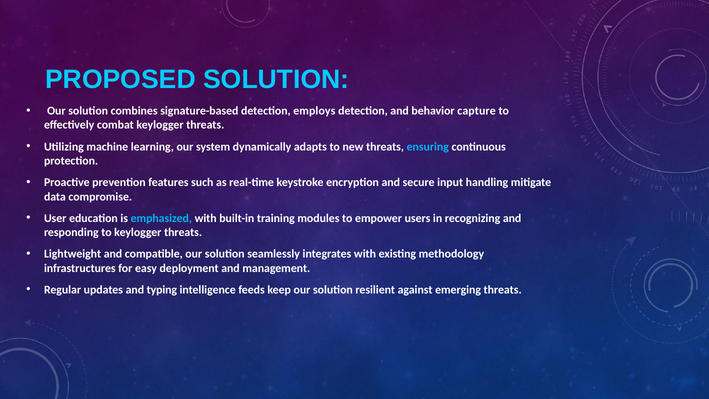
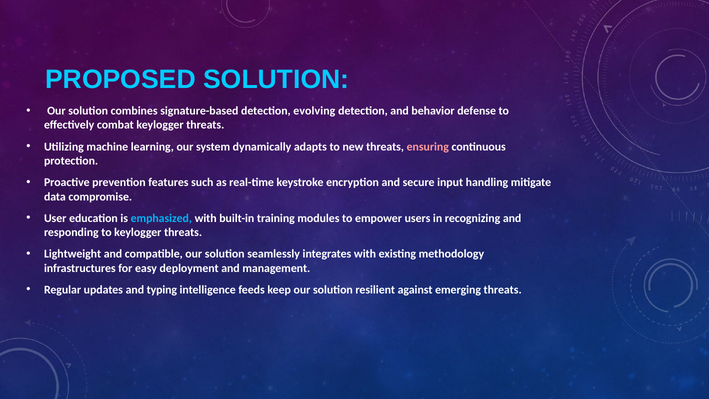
employs: employs -> evolving (314, 111)
capture: capture -> defense (477, 111)
ensuring colour: light blue -> pink (428, 147)
